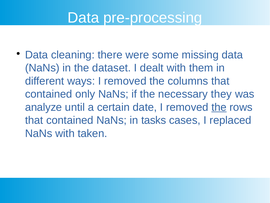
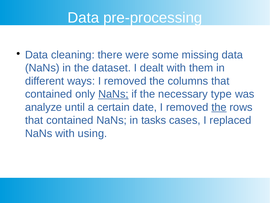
NaNs underline: none -> present (113, 94)
they: they -> type (221, 94)
taken: taken -> using (92, 133)
